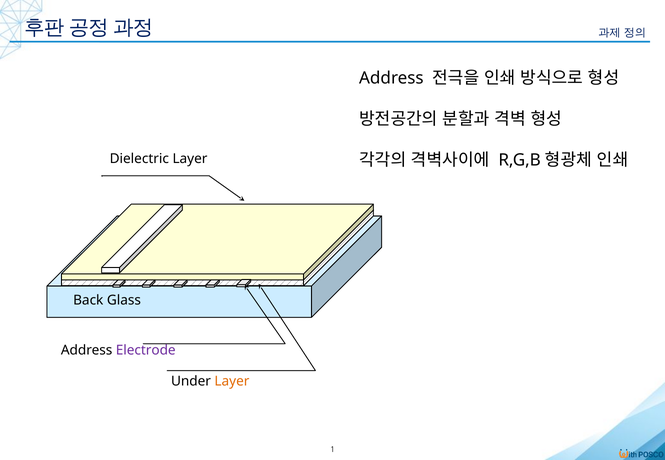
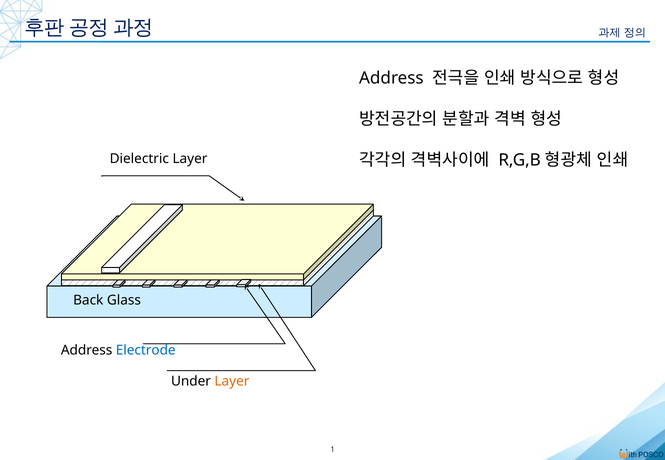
Electrode colour: purple -> blue (146, 350)
